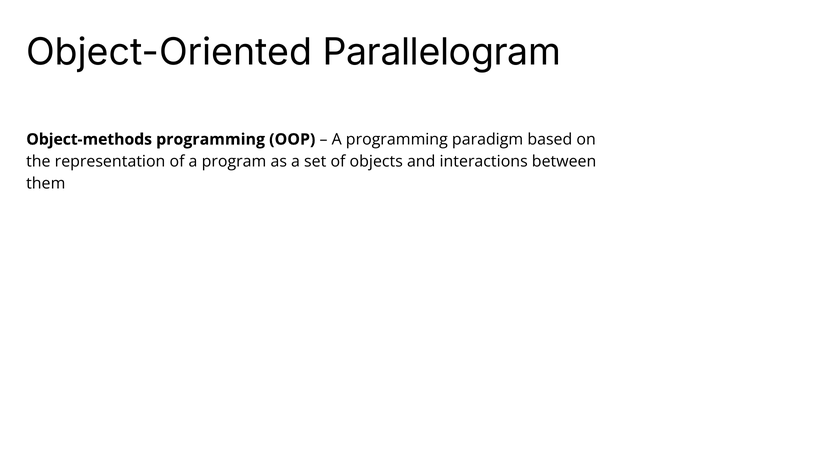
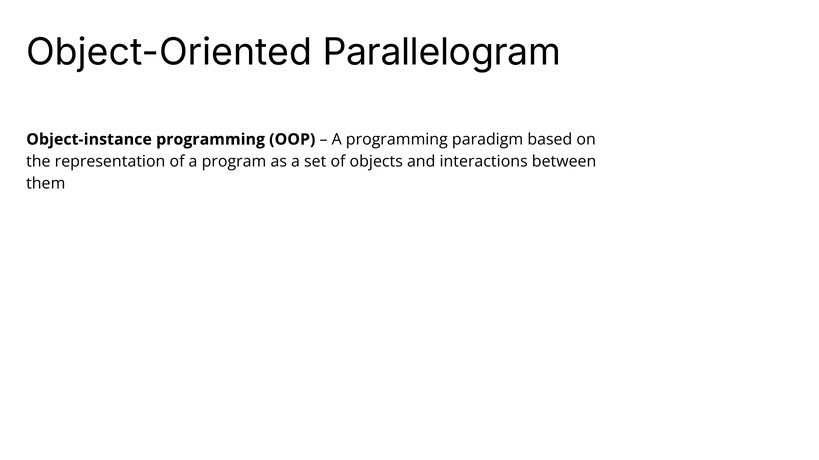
Object-methods: Object-methods -> Object-instance (89, 140)
